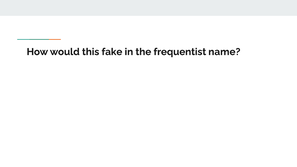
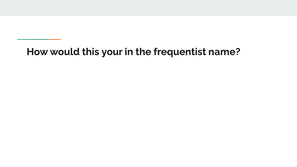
fake: fake -> your (112, 52)
